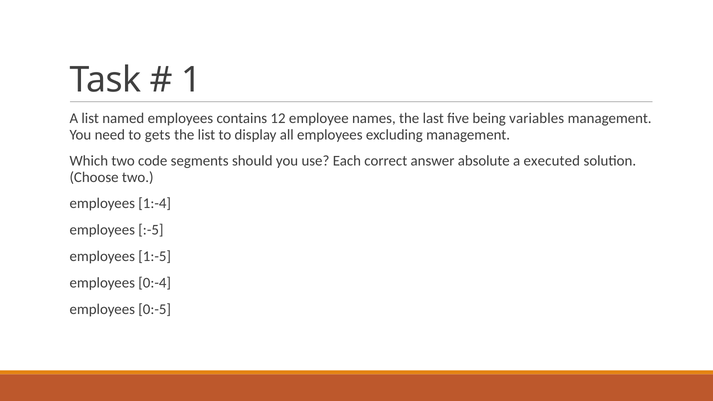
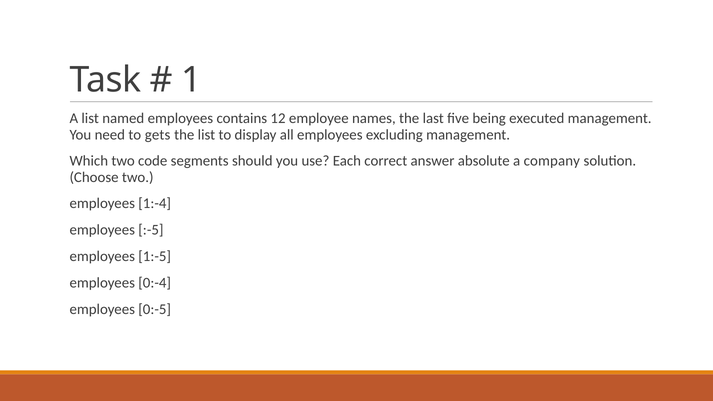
variables: variables -> executed (537, 119)
executed: executed -> company (552, 161)
